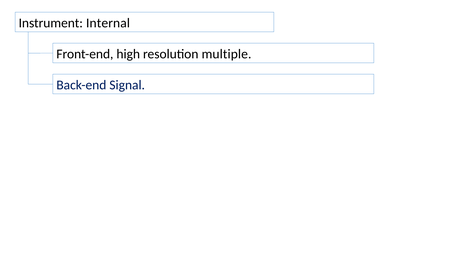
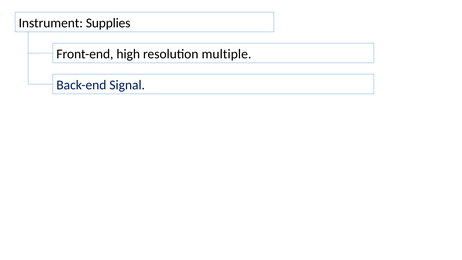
Internal: Internal -> Supplies (108, 23)
